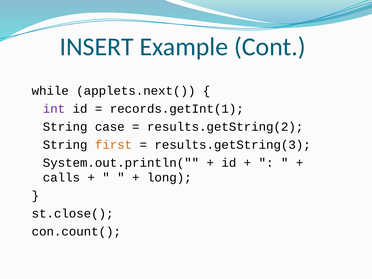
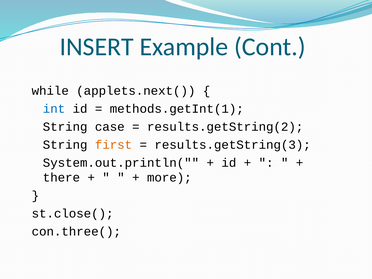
int colour: purple -> blue (54, 109)
records.getInt(1: records.getInt(1 -> methods.getInt(1 (177, 109)
calls: calls -> there (61, 178)
long: long -> more (169, 178)
con.count(: con.count( -> con.three( (76, 232)
